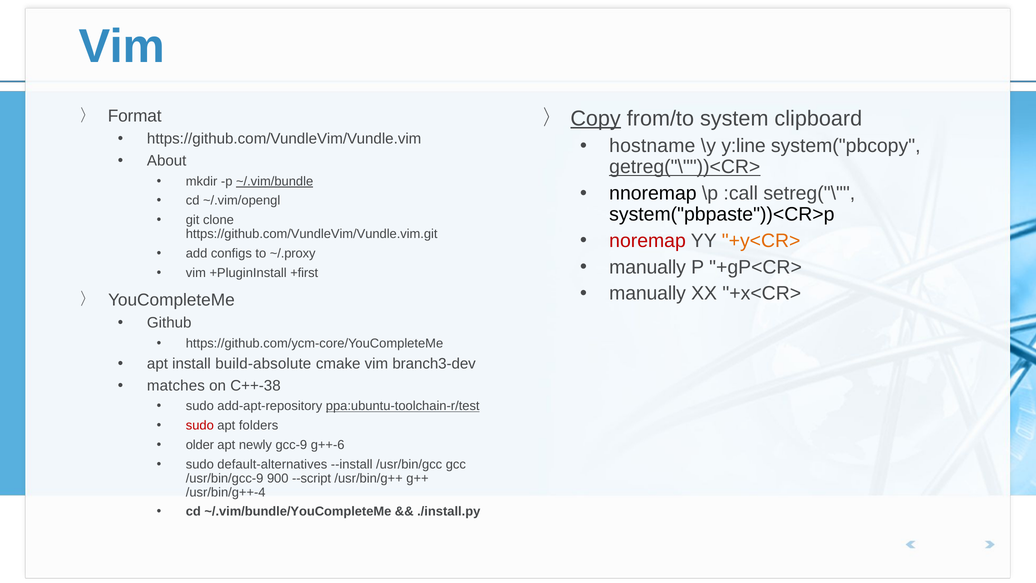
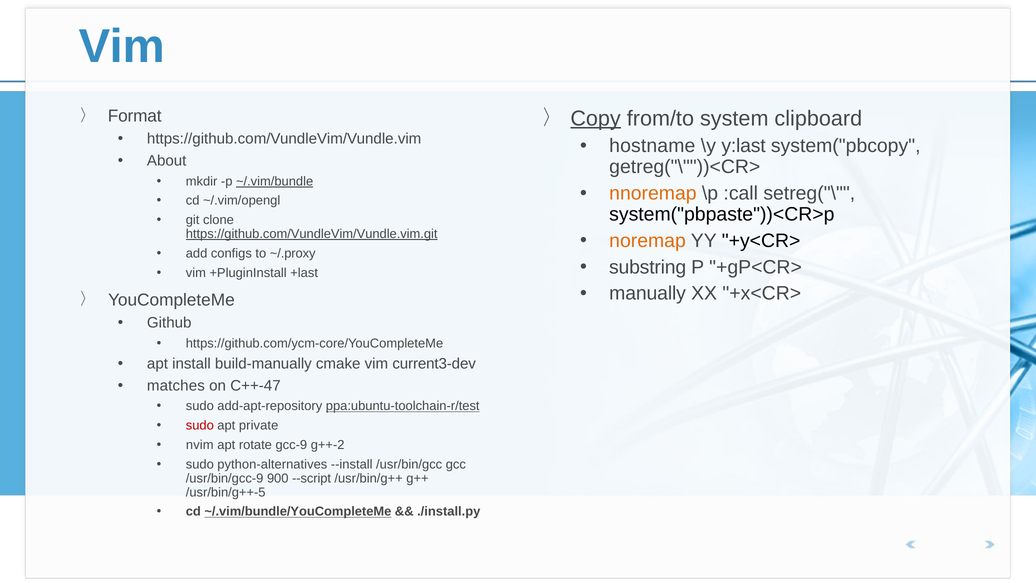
y:line: y:line -> y:last (744, 146)
getreg("\""))<CR> underline: present -> none (685, 167)
nnoremap colour: black -> orange (653, 193)
https://github.com/VundleVim/Vundle.vim.git underline: none -> present (312, 234)
noremap colour: red -> orange (648, 241)
+y<CR> colour: orange -> black (761, 241)
manually: manually -> substring (648, 267)
+first: +first -> +last (304, 273)
build-absolute: build-absolute -> build-manually (263, 364)
branch3-dev: branch3-dev -> current3-dev (434, 364)
C++-38: C++-38 -> C++-47 (255, 385)
folders: folders -> private (259, 425)
older: older -> nvim (200, 445)
newly: newly -> rotate (255, 445)
g++-6: g++-6 -> g++-2 (328, 445)
default-alternatives: default-alternatives -> python-alternatives (272, 464)
/usr/bin/g++-4: /usr/bin/g++-4 -> /usr/bin/g++-5 (226, 492)
~/.vim/bundle/YouCompleteMe underline: none -> present (298, 511)
